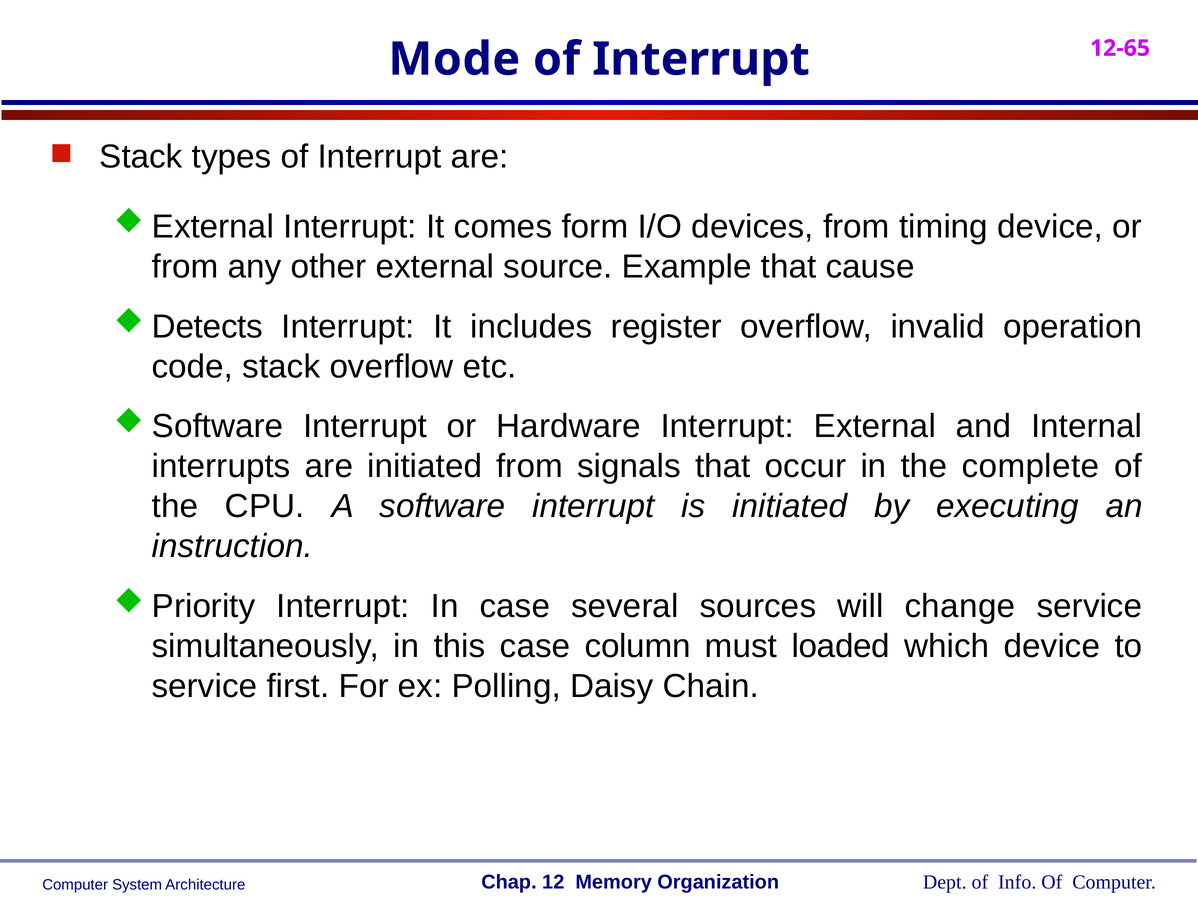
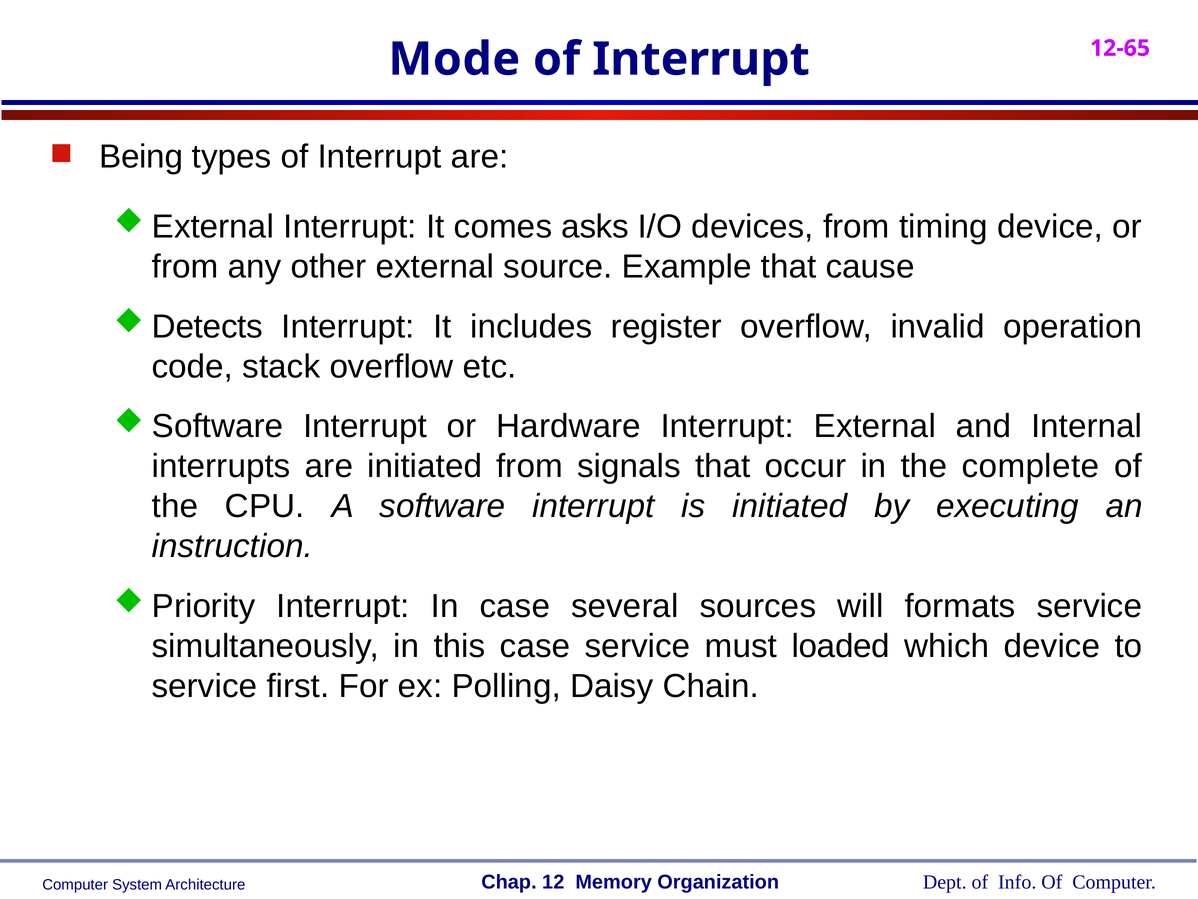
Stack: Stack -> Being (141, 157)
form: form -> asks (595, 227)
change: change -> formats (960, 606)
case column: column -> service (638, 646)
